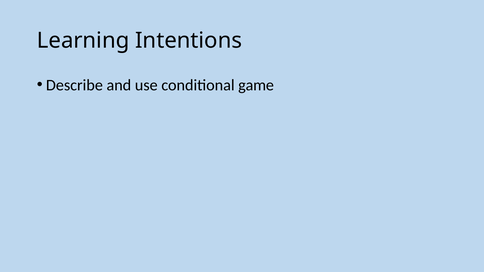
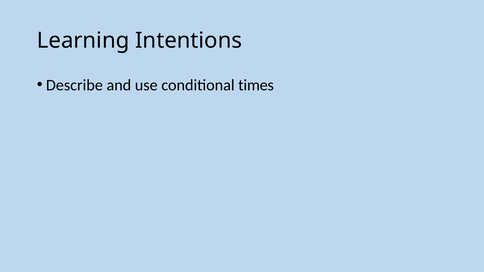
game: game -> times (256, 85)
